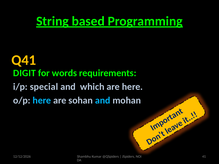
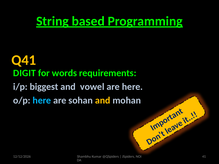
special: special -> biggest (44, 87)
which: which -> vowel (92, 87)
and colour: light blue -> yellow (103, 100)
